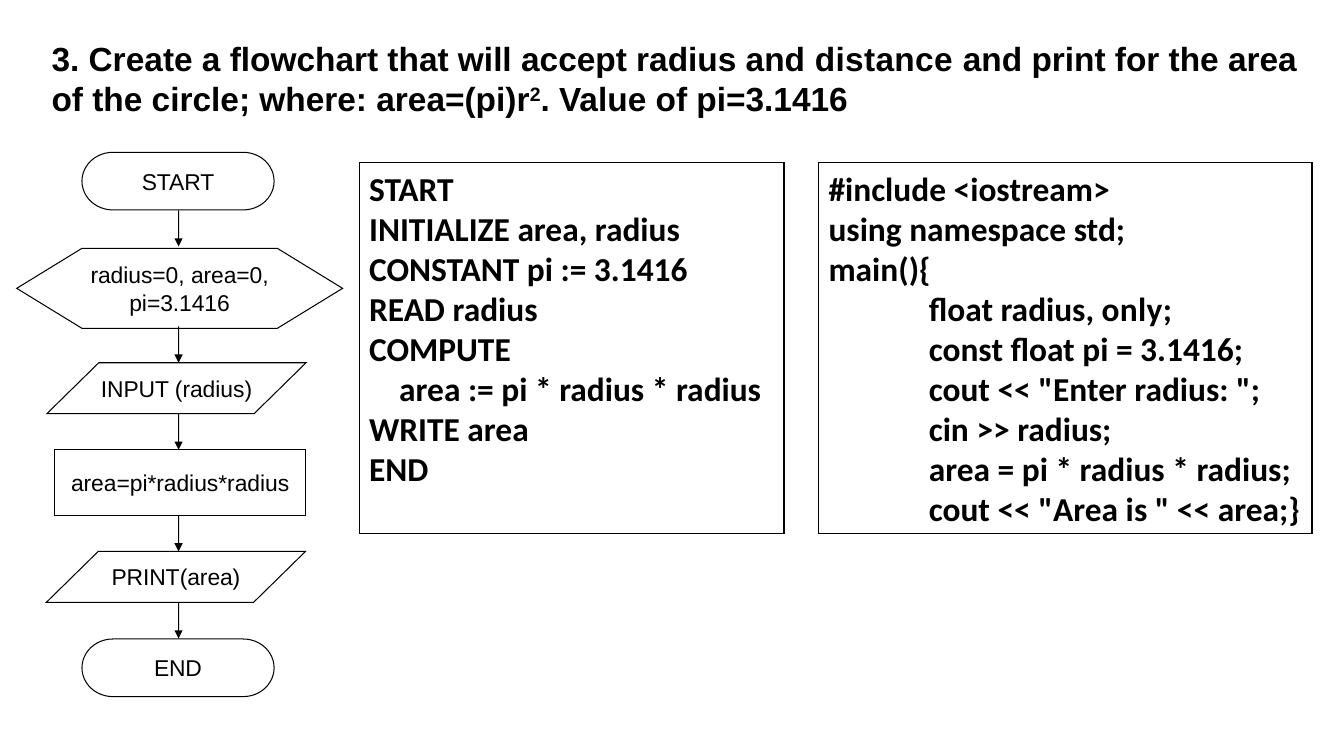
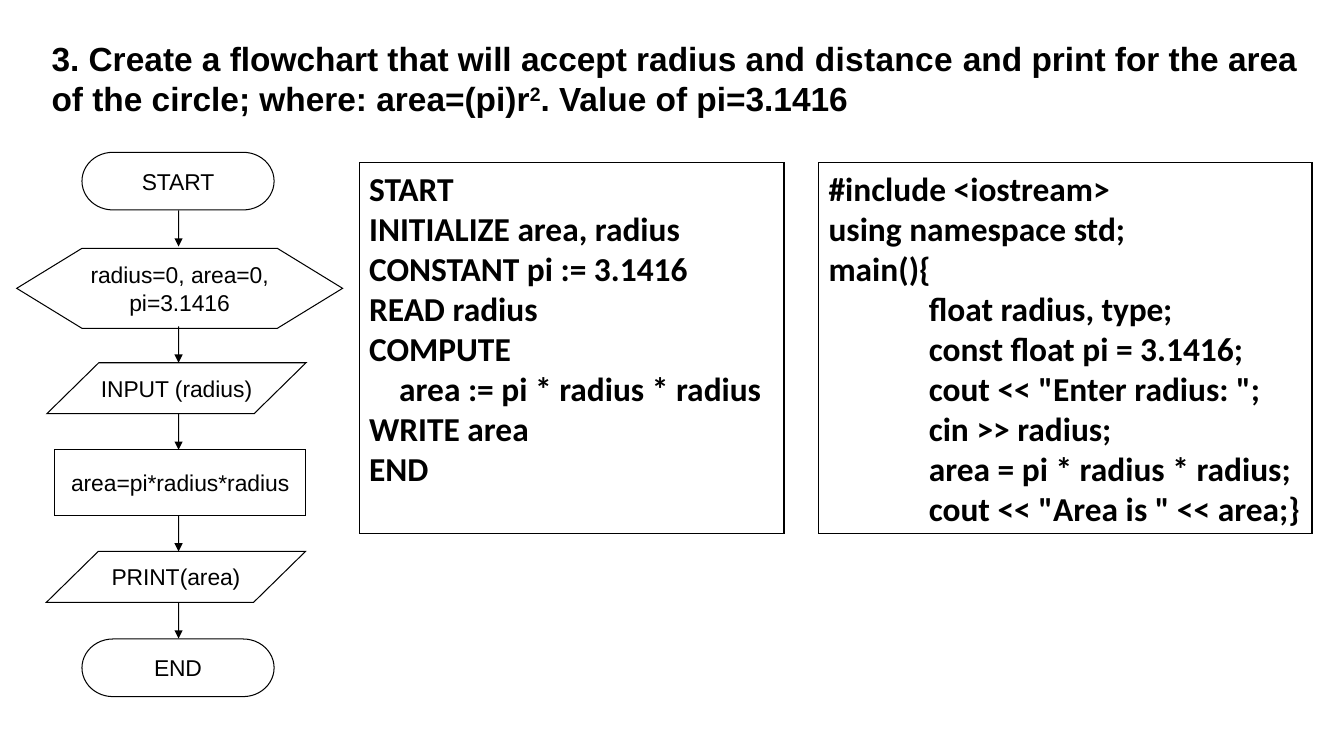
only: only -> type (1137, 310)
